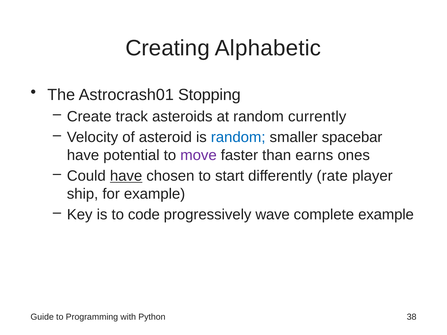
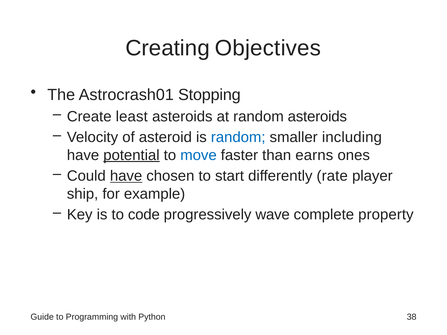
Alphabetic: Alphabetic -> Objectives (268, 48)
track: track -> least (132, 117)
random currently: currently -> asteroids (317, 117)
spacebar: spacebar -> including (352, 137)
potential underline: none -> present (131, 155)
move colour: purple -> blue (199, 155)
complete example: example -> property (386, 215)
